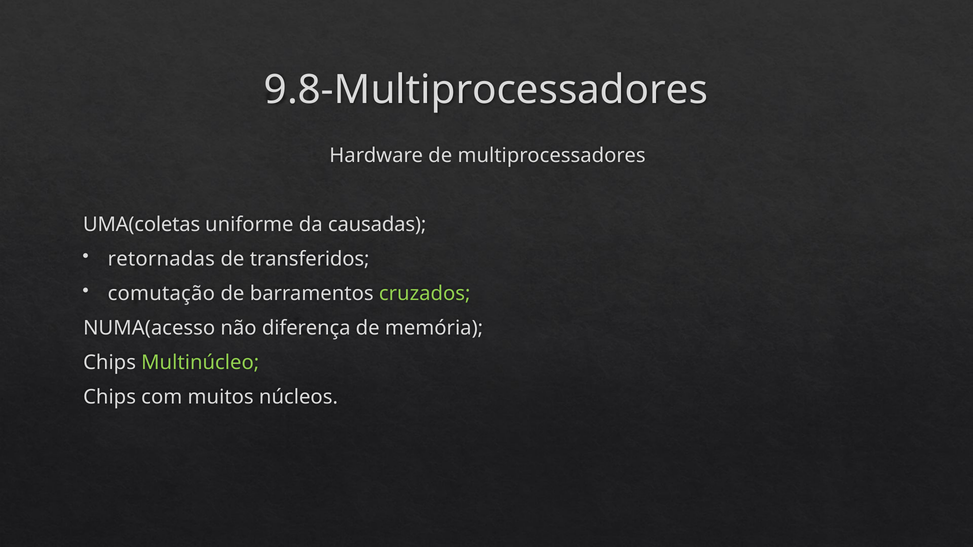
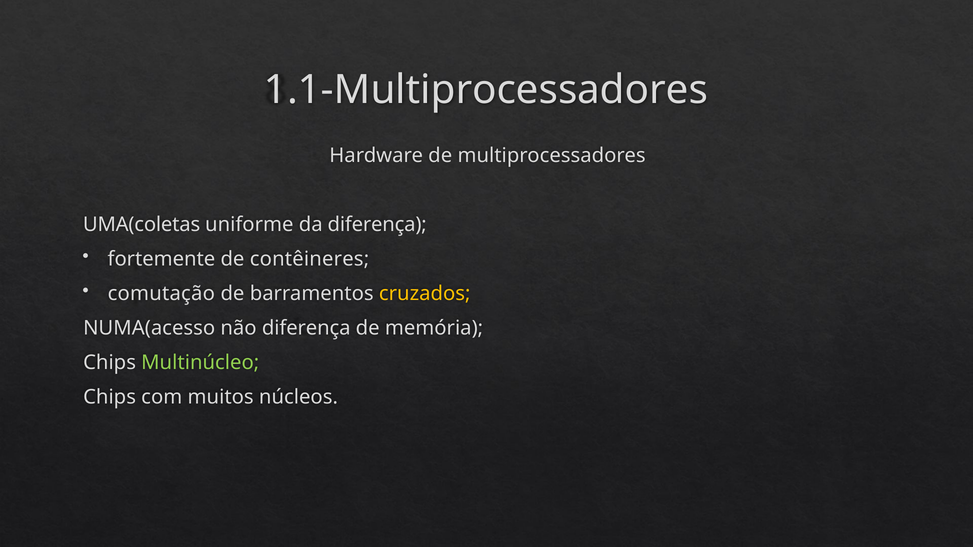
9.8-Multiprocessadores: 9.8-Multiprocessadores -> 1.1-Multiprocessadores (486, 90)
da causadas: causadas -> diferença (377, 225)
retornadas: retornadas -> fortemente (161, 259)
transferidos: transferidos -> contêineres (309, 259)
cruzados colour: light green -> yellow (425, 294)
